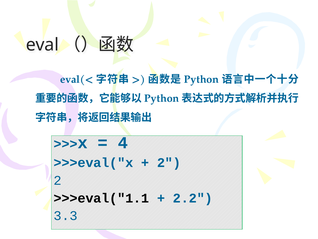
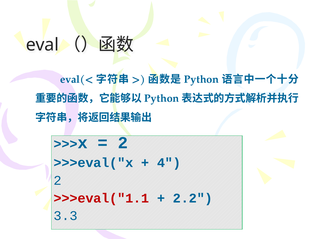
4: 4 -> 2 (123, 142)
2: 2 -> 4 (169, 162)
>>>eval("1.1 colour: black -> red (101, 198)
